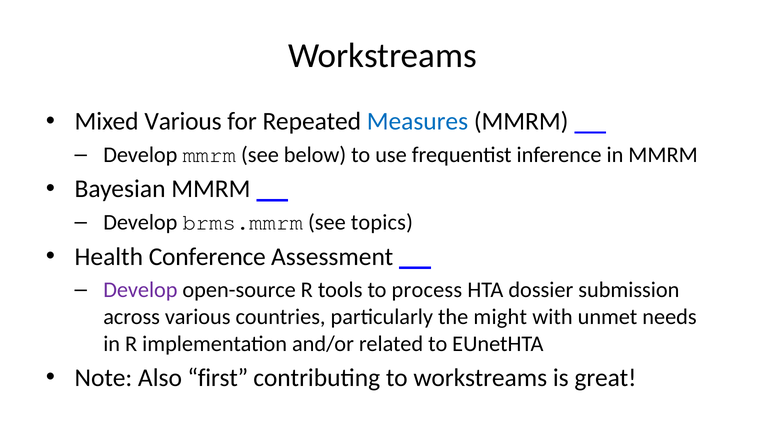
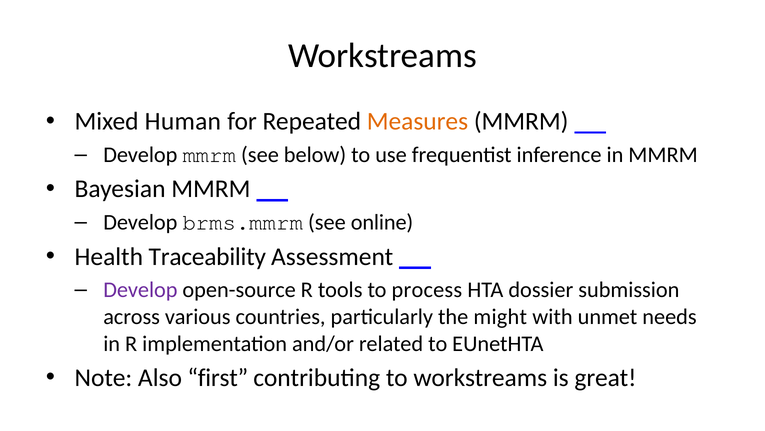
Mixed Various: Various -> Human (183, 121)
Measures colour: blue -> orange (417, 121)
topics: topics -> online (382, 222)
Conference: Conference -> Traceability (207, 256)
